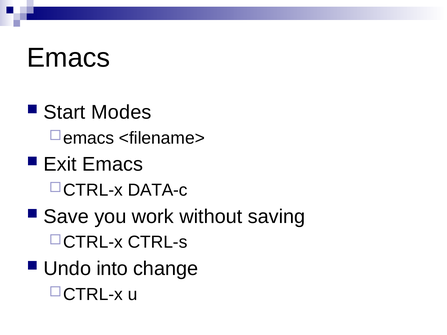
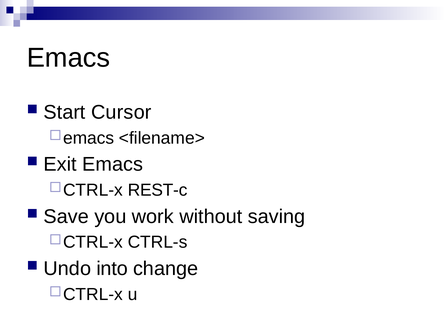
Modes: Modes -> Cursor (121, 112)
DATA-c: DATA-c -> REST-c (158, 190)
